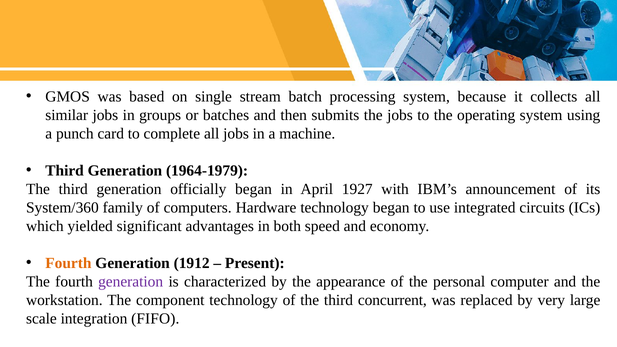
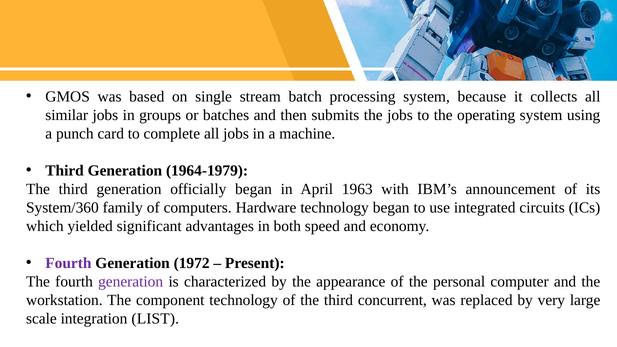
1927: 1927 -> 1963 (357, 189)
Fourth colour: orange -> purple (68, 263)
1912: 1912 -> 1972 (192, 263)
FIFO: FIFO -> LIST (155, 319)
